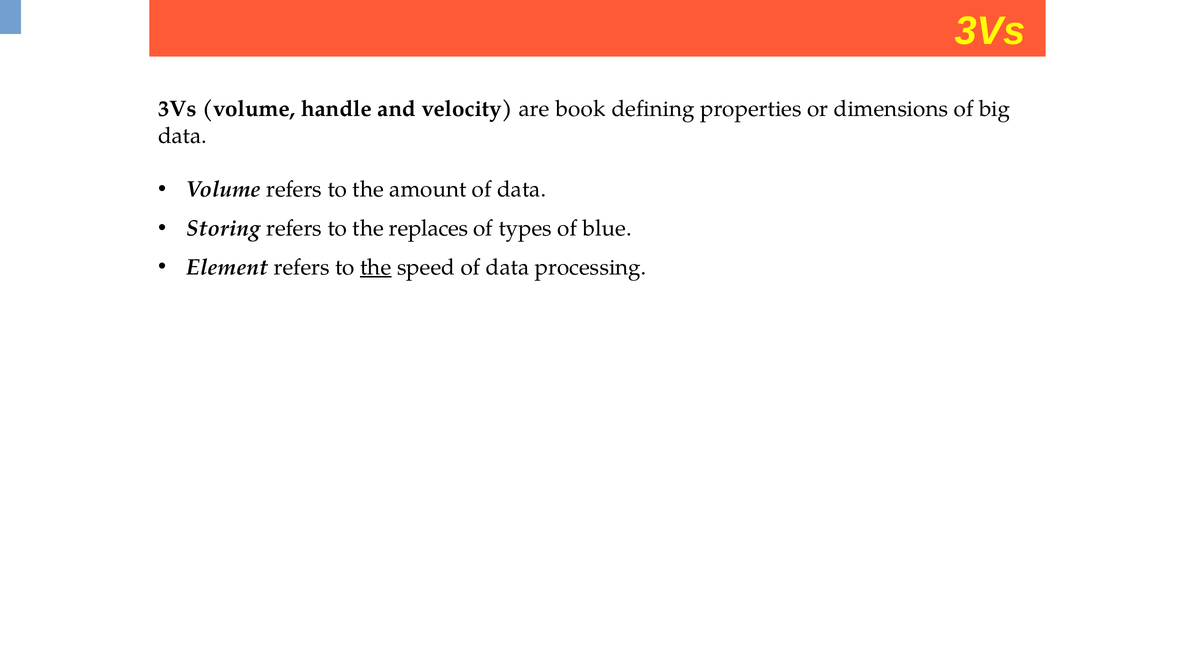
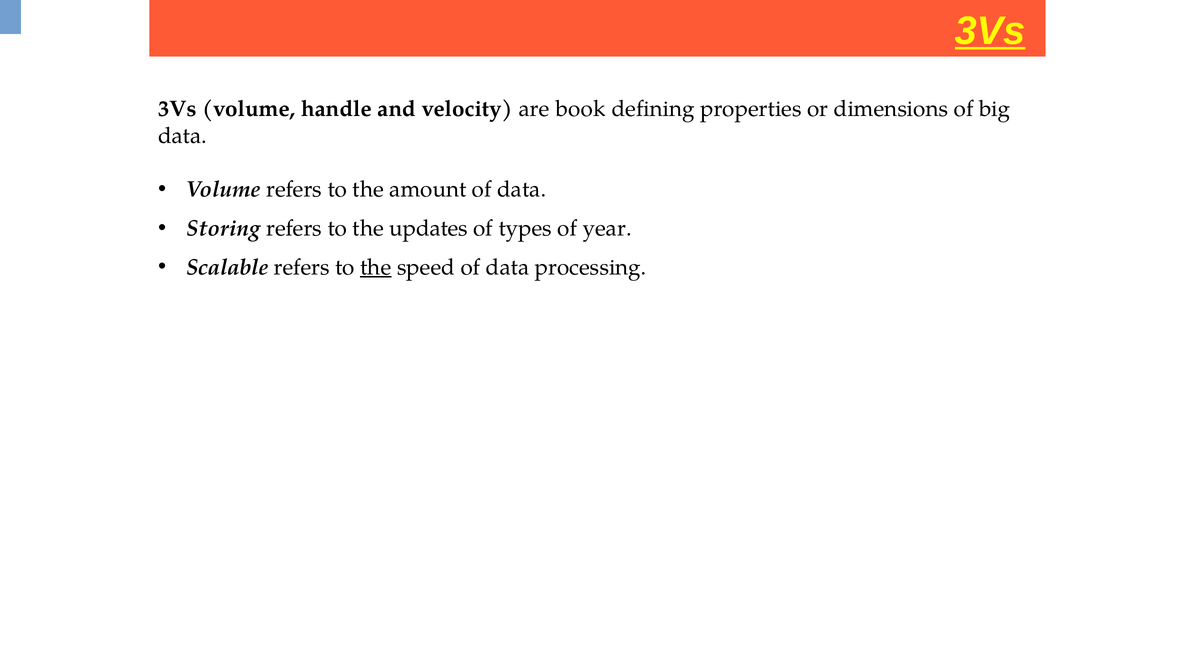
3Vs underline: none -> present (990, 31)
replaces: replaces -> updates (429, 228)
blue: blue -> year (607, 228)
Element: Element -> Scalable (227, 267)
